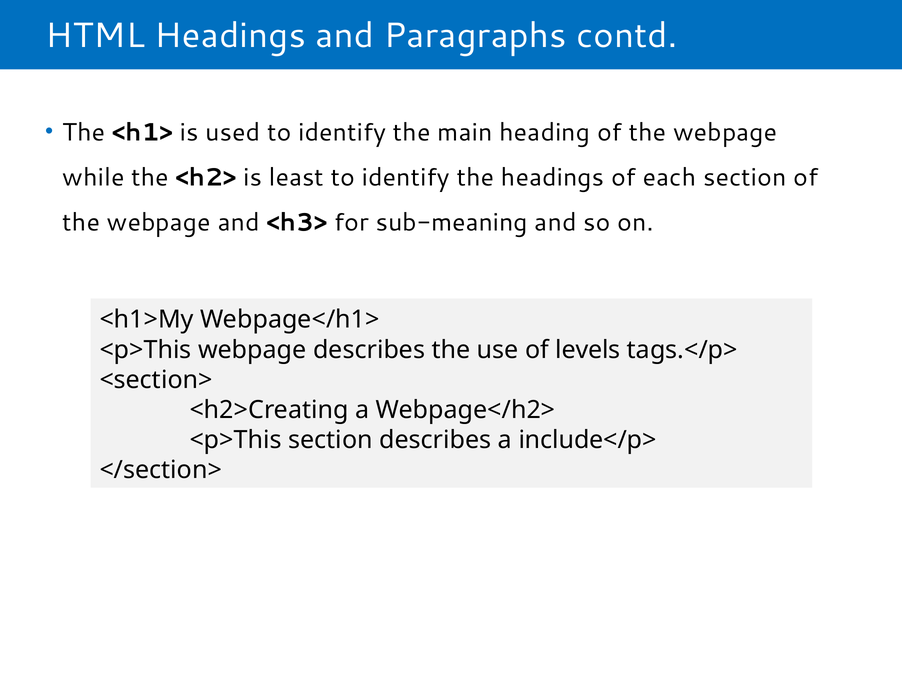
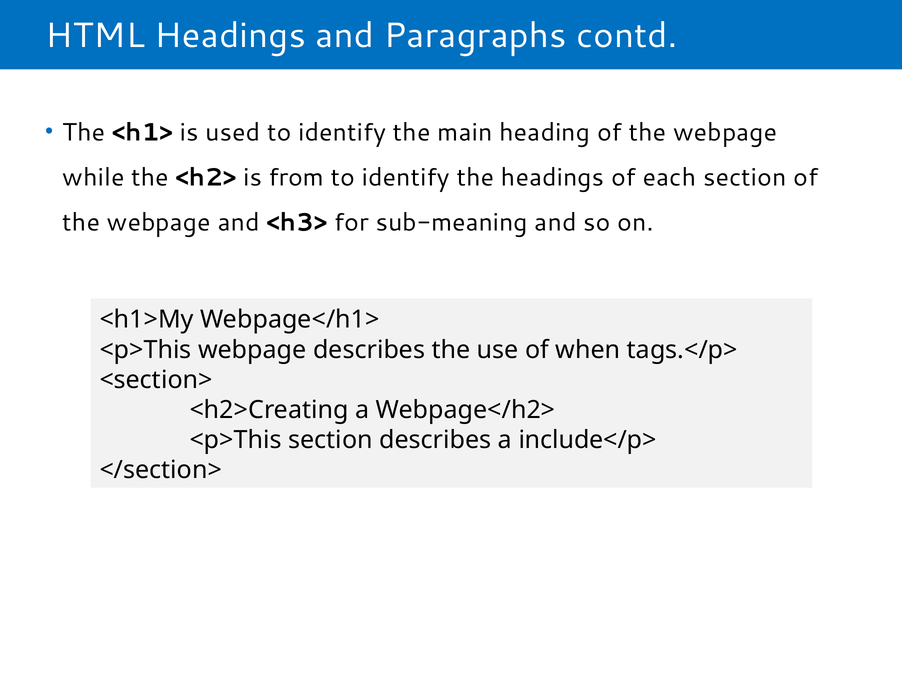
least: least -> from (296, 178)
levels: levels -> when (588, 350)
